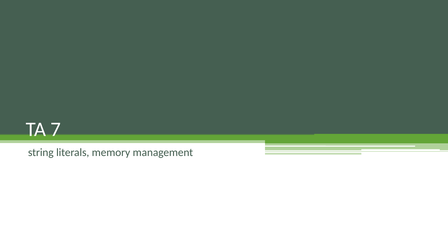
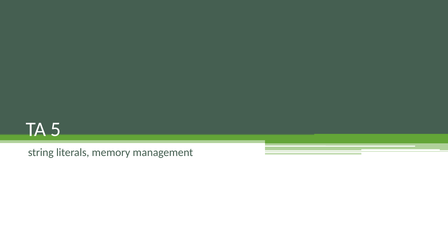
7: 7 -> 5 (56, 129)
